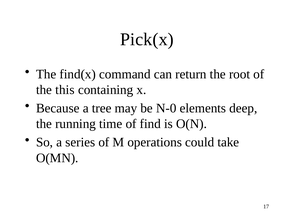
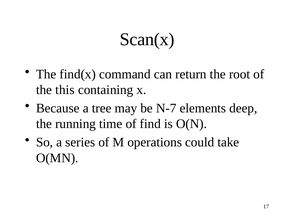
Pick(x: Pick(x -> Scan(x (147, 39)
N-0: N-0 -> N-7 (166, 108)
